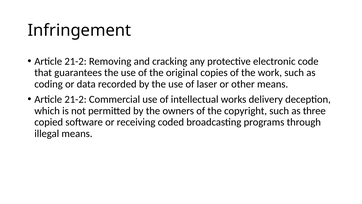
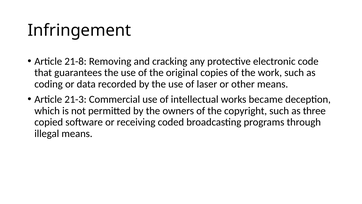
21-2: 21-2 -> 21-8 (76, 61)
21-2: 21-2 -> 21-3 (76, 99)
delivery: delivery -> became (266, 99)
